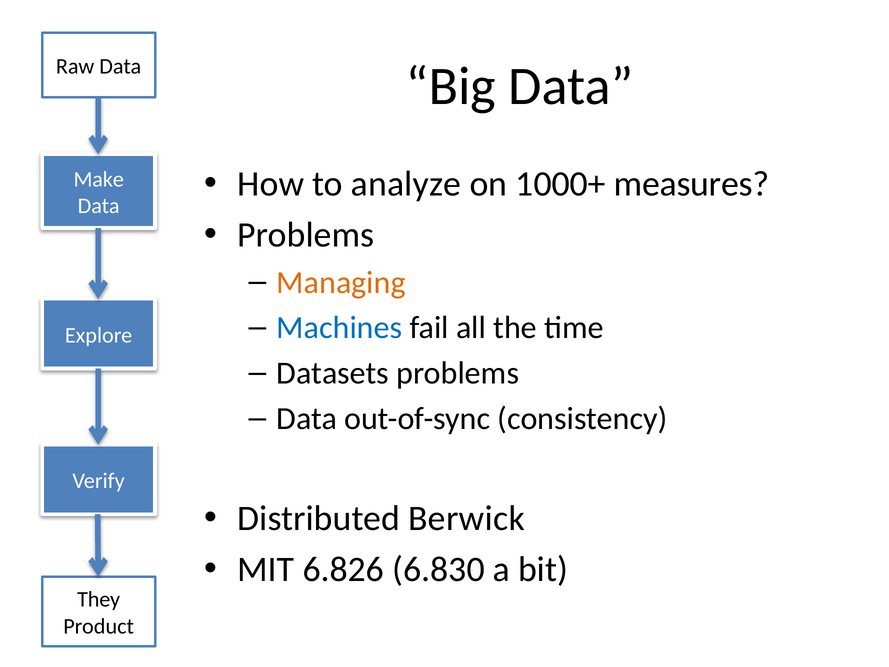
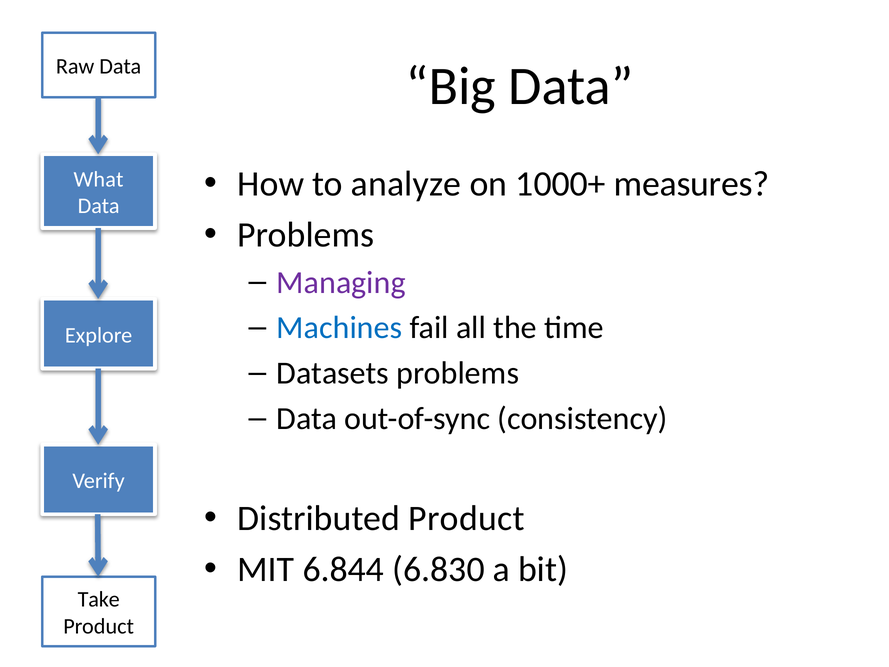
Make: Make -> What (98, 179)
Managing colour: orange -> purple (341, 282)
Distributed Berwick: Berwick -> Product (467, 518)
6.826: 6.826 -> 6.844 (343, 569)
They: They -> Take (99, 599)
